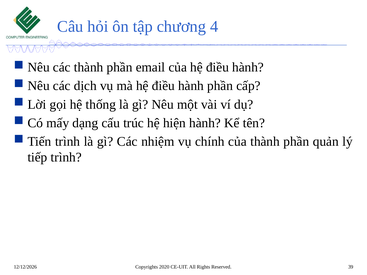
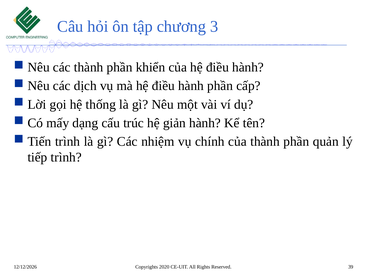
4: 4 -> 3 (214, 27)
email: email -> khiển (150, 67)
hiện: hiện -> giản (174, 123)
